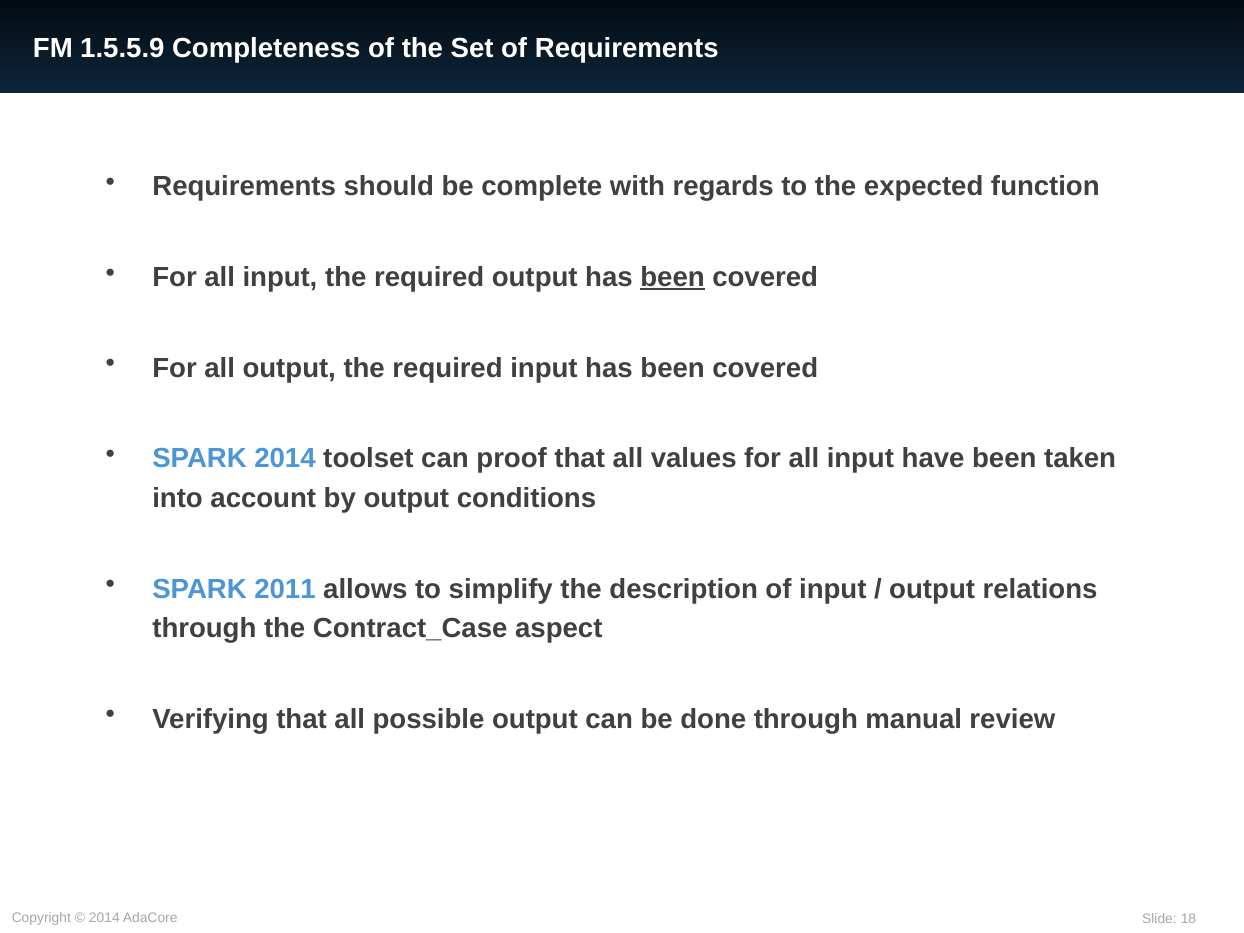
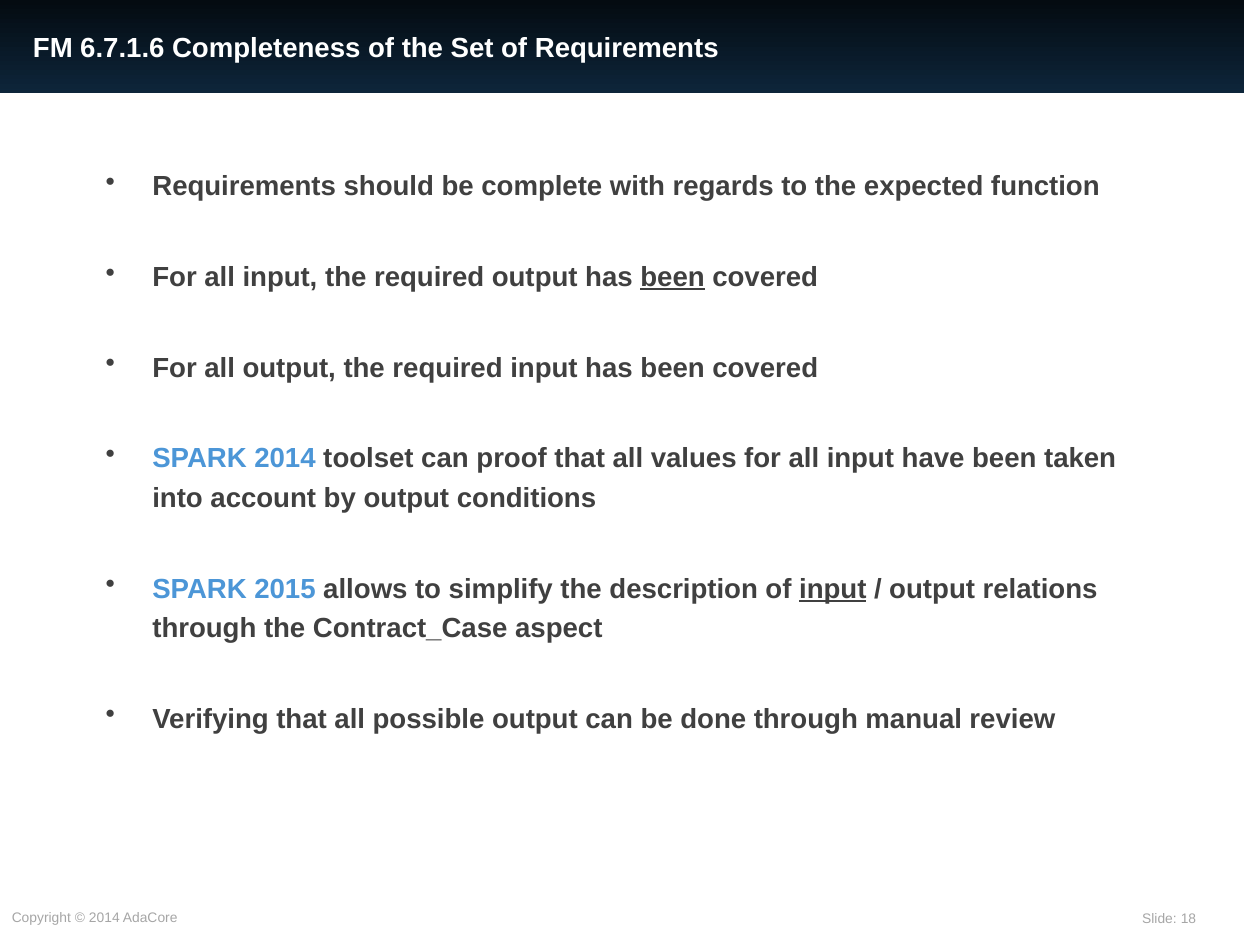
1.5.5.9: 1.5.5.9 -> 6.7.1.6 (122, 49)
2011: 2011 -> 2015 (285, 589)
input underline: none -> present (833, 589)
